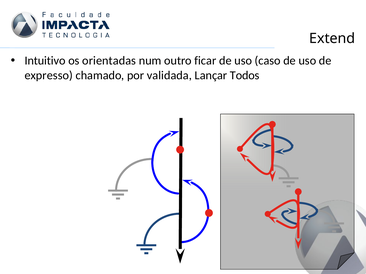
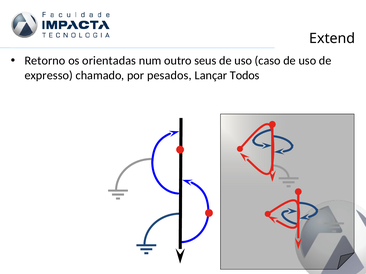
Intuitivo: Intuitivo -> Retorno (45, 61)
ficar: ficar -> seus (205, 61)
validada: validada -> pesados (169, 75)
